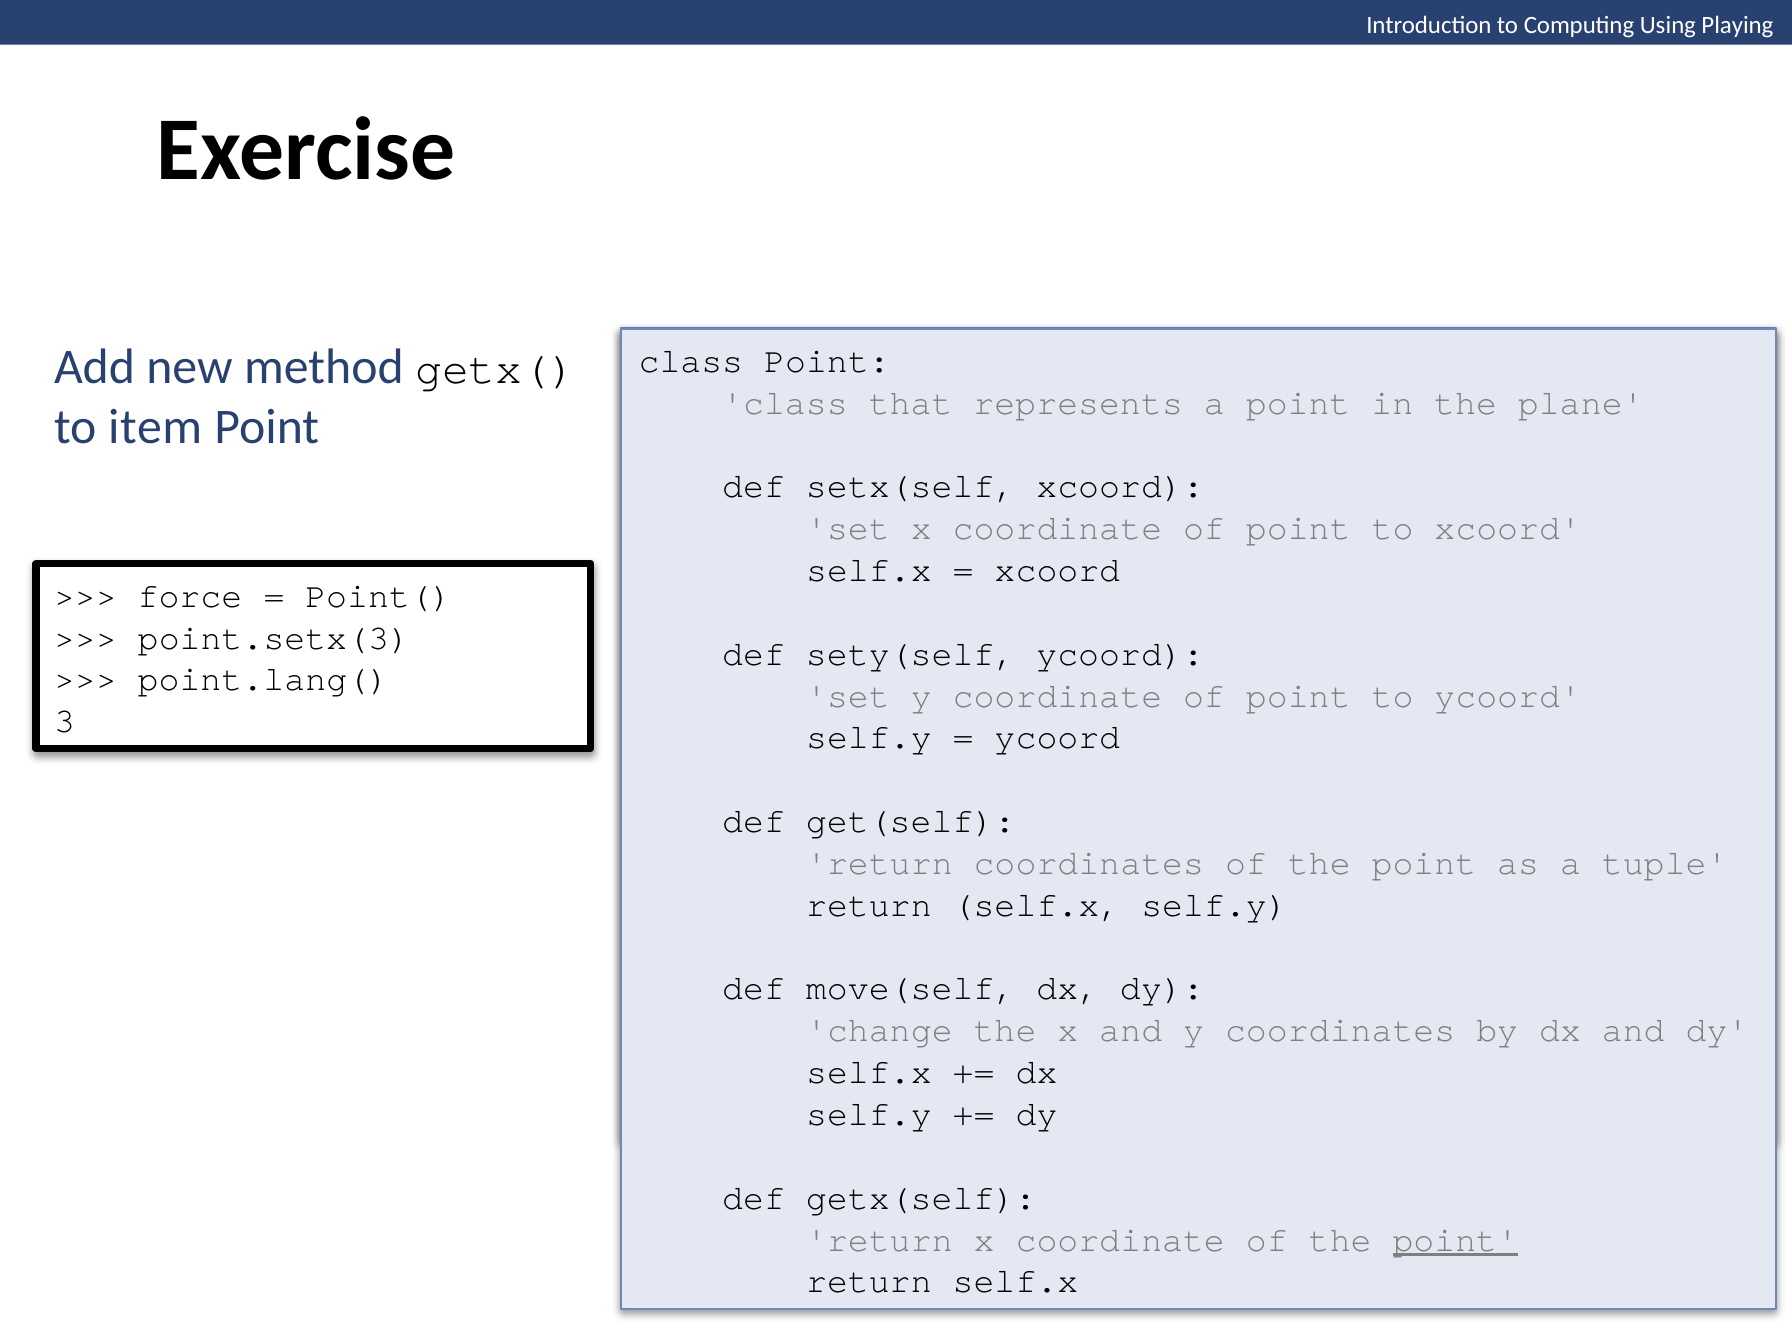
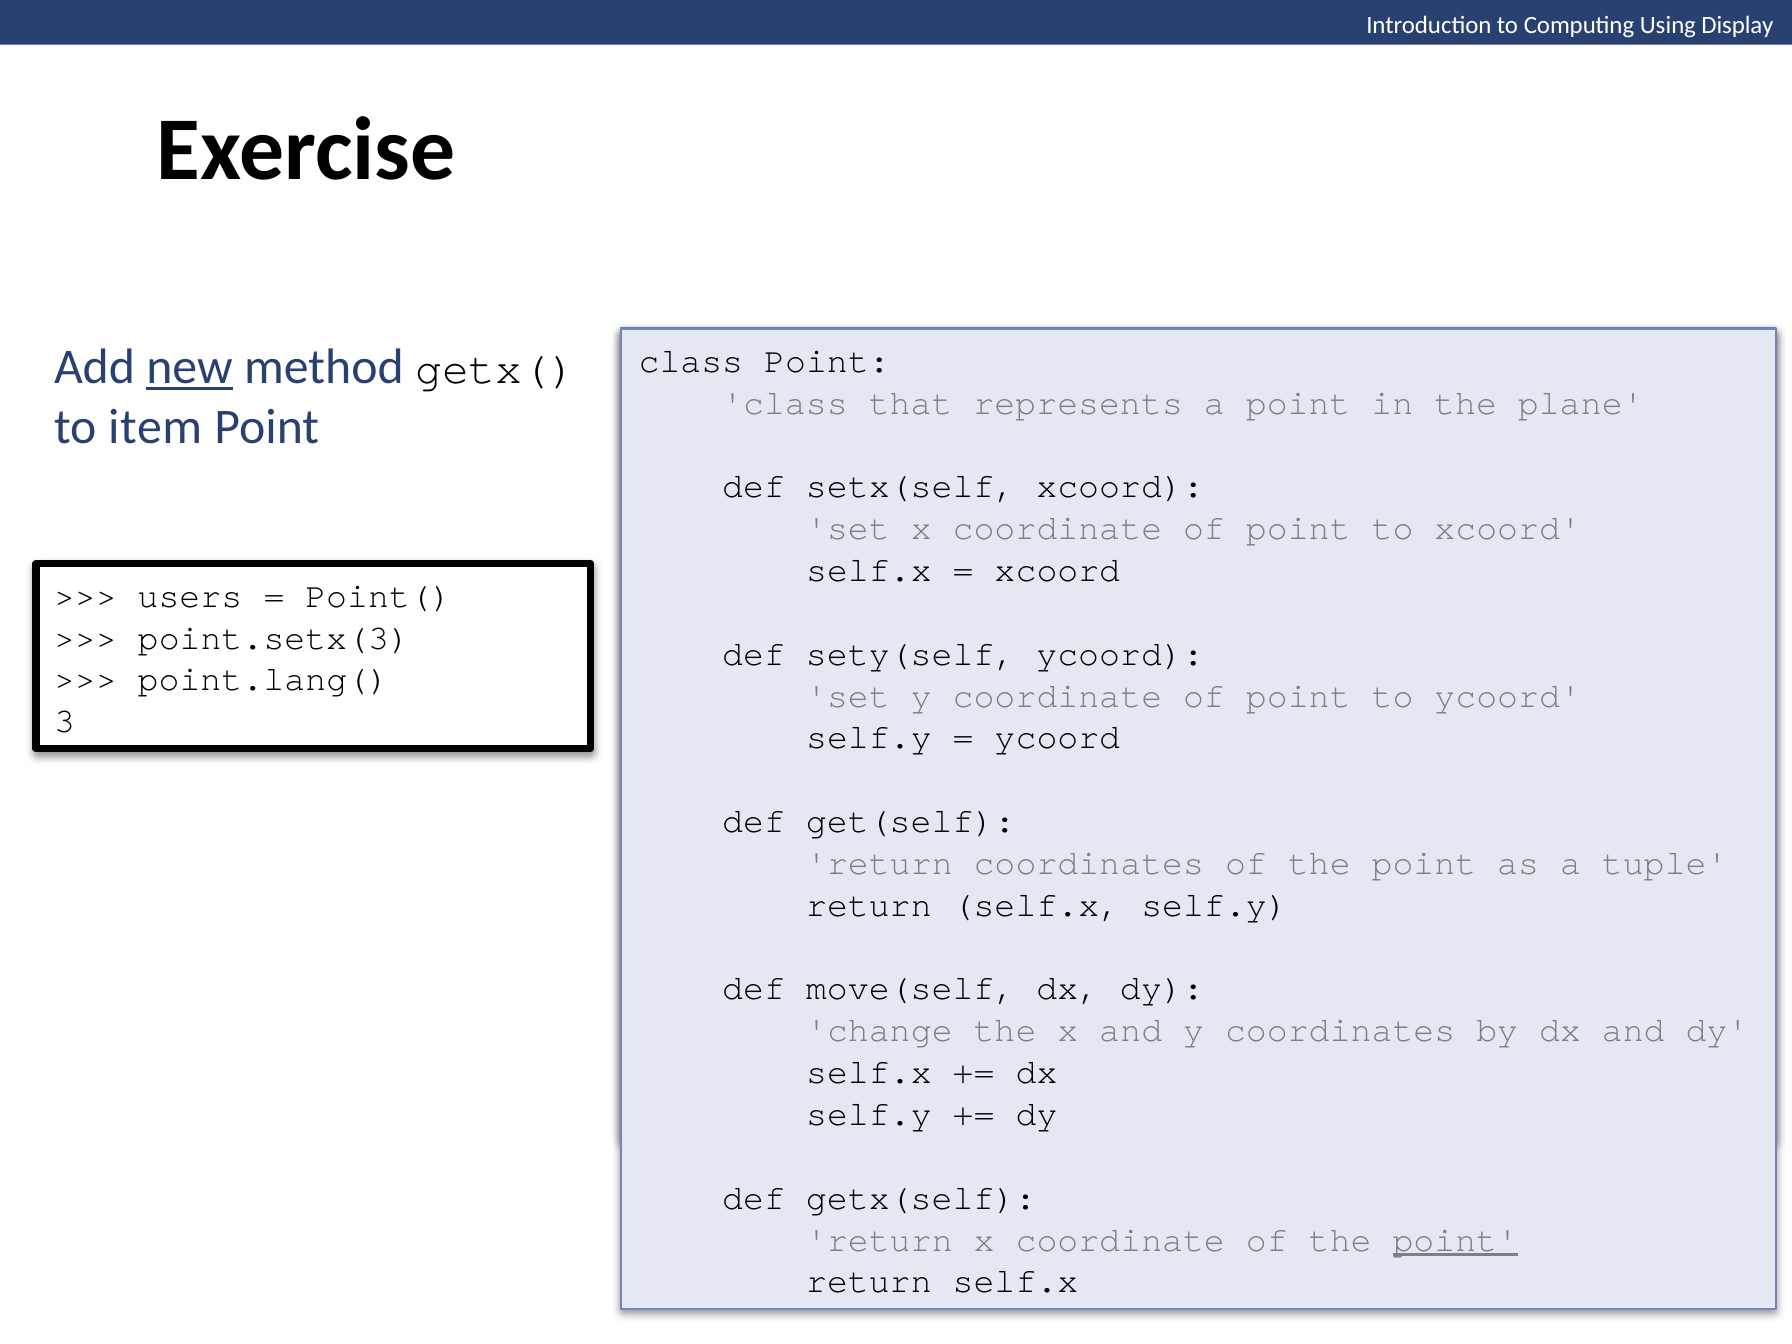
Playing: Playing -> Display (1737, 25)
new underline: none -> present (189, 367)
force: force -> users (190, 596)
